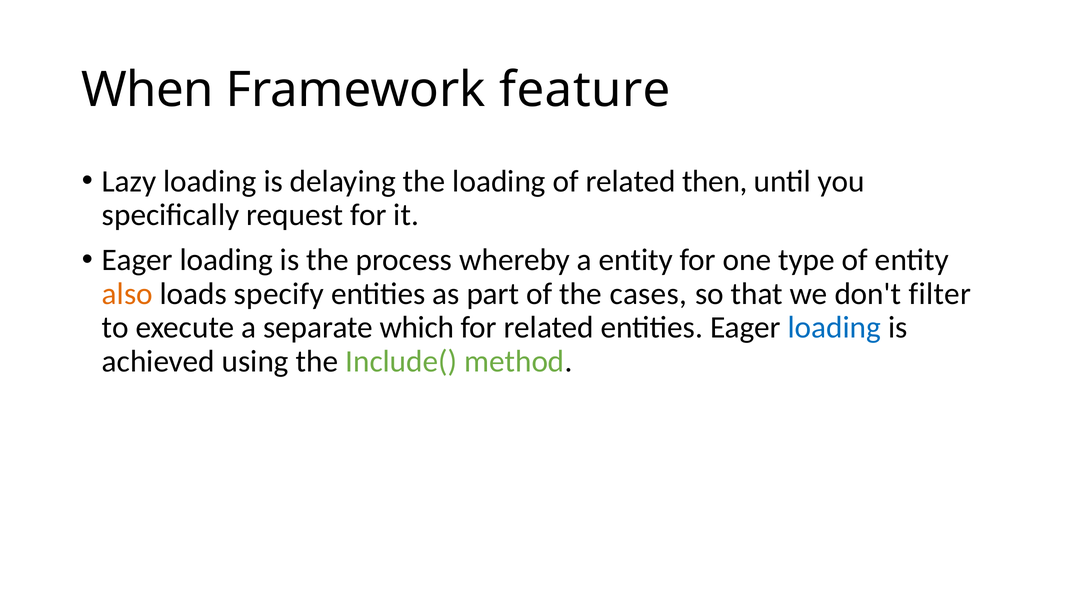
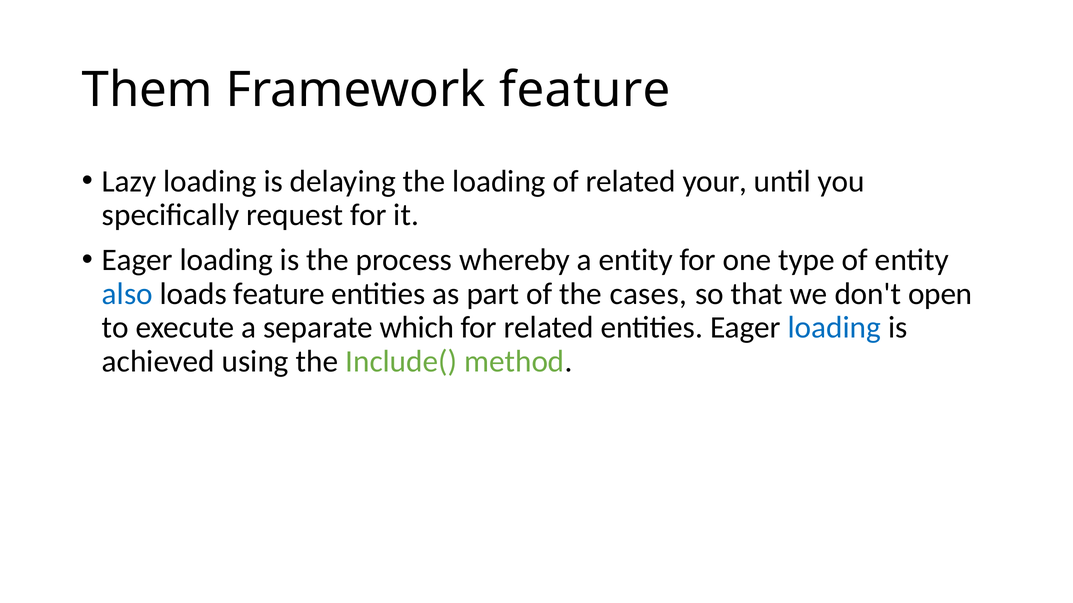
When: When -> Them (147, 90)
then: then -> your (715, 181)
also colour: orange -> blue (127, 294)
loads specify: specify -> feature (279, 294)
filter: filter -> open (940, 294)
